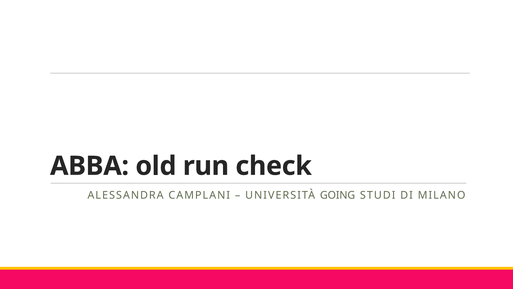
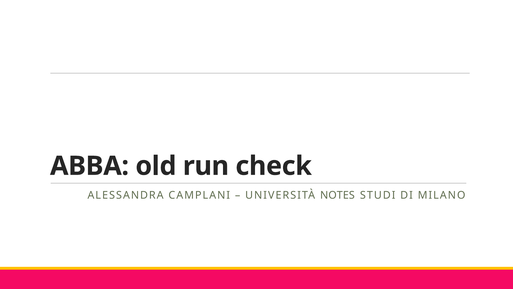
GOING: GOING -> NOTES (337, 195)
